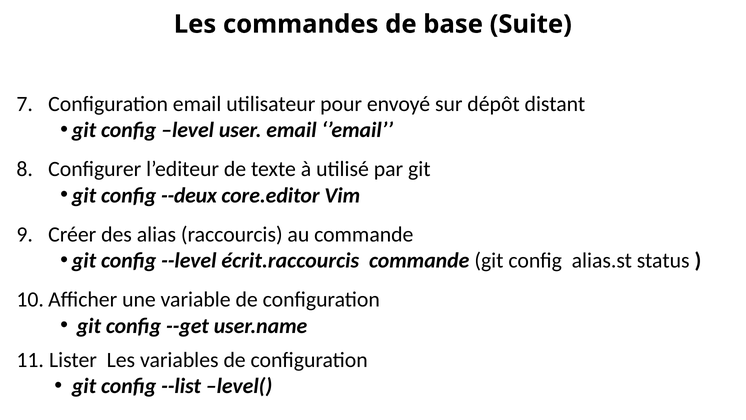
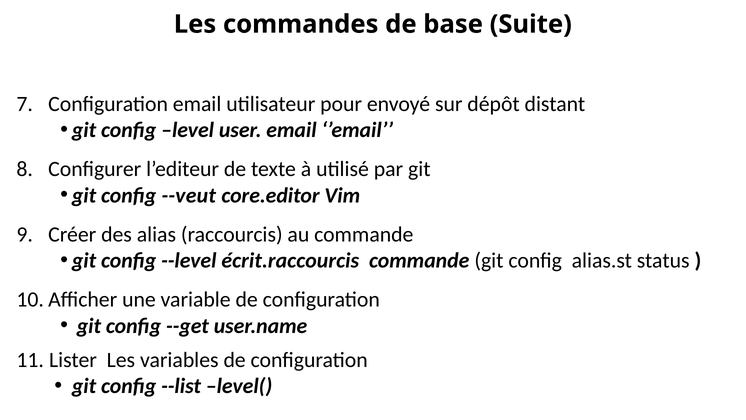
--deux: --deux -> --veut (189, 195)
